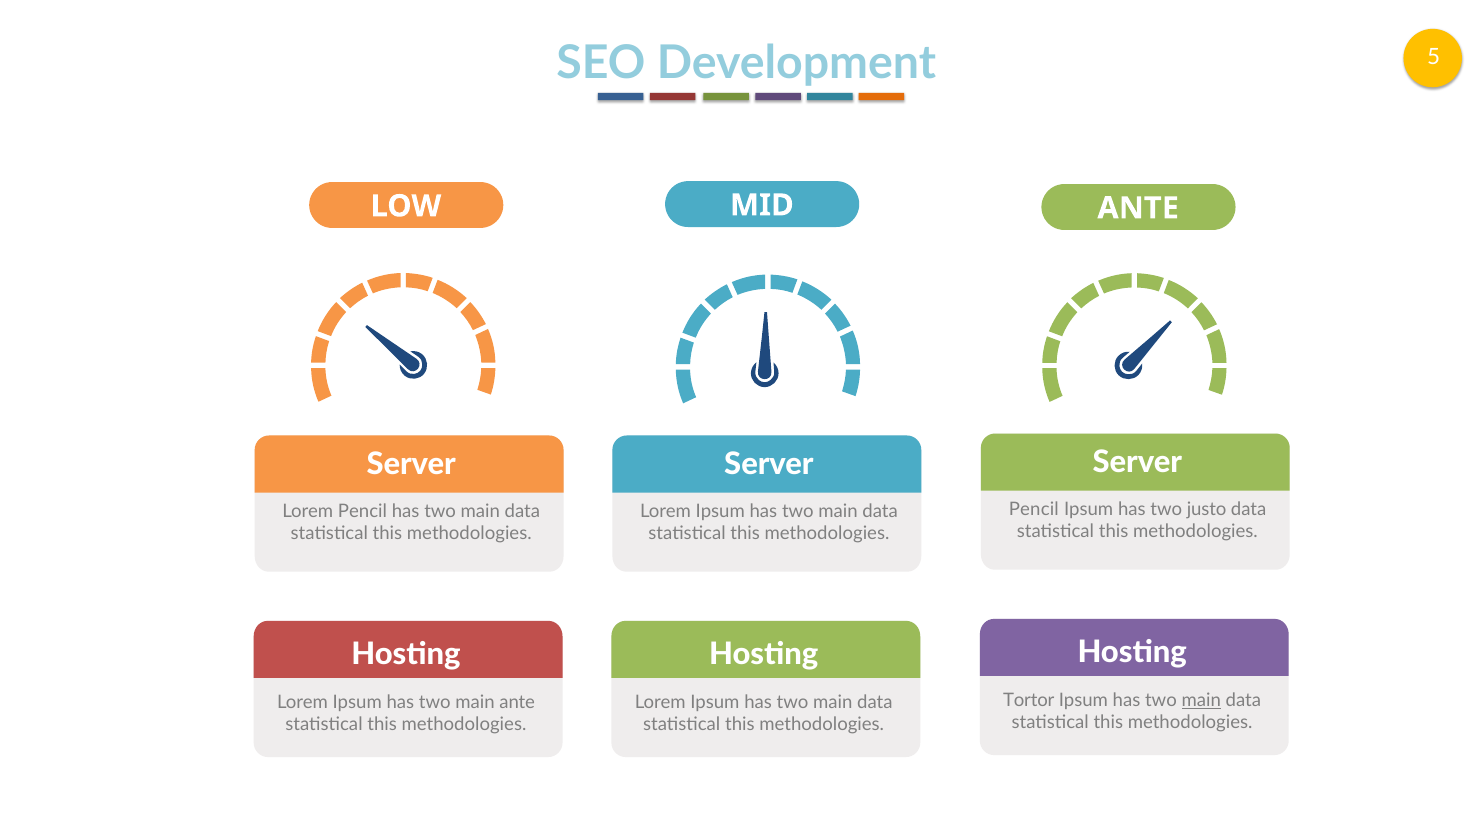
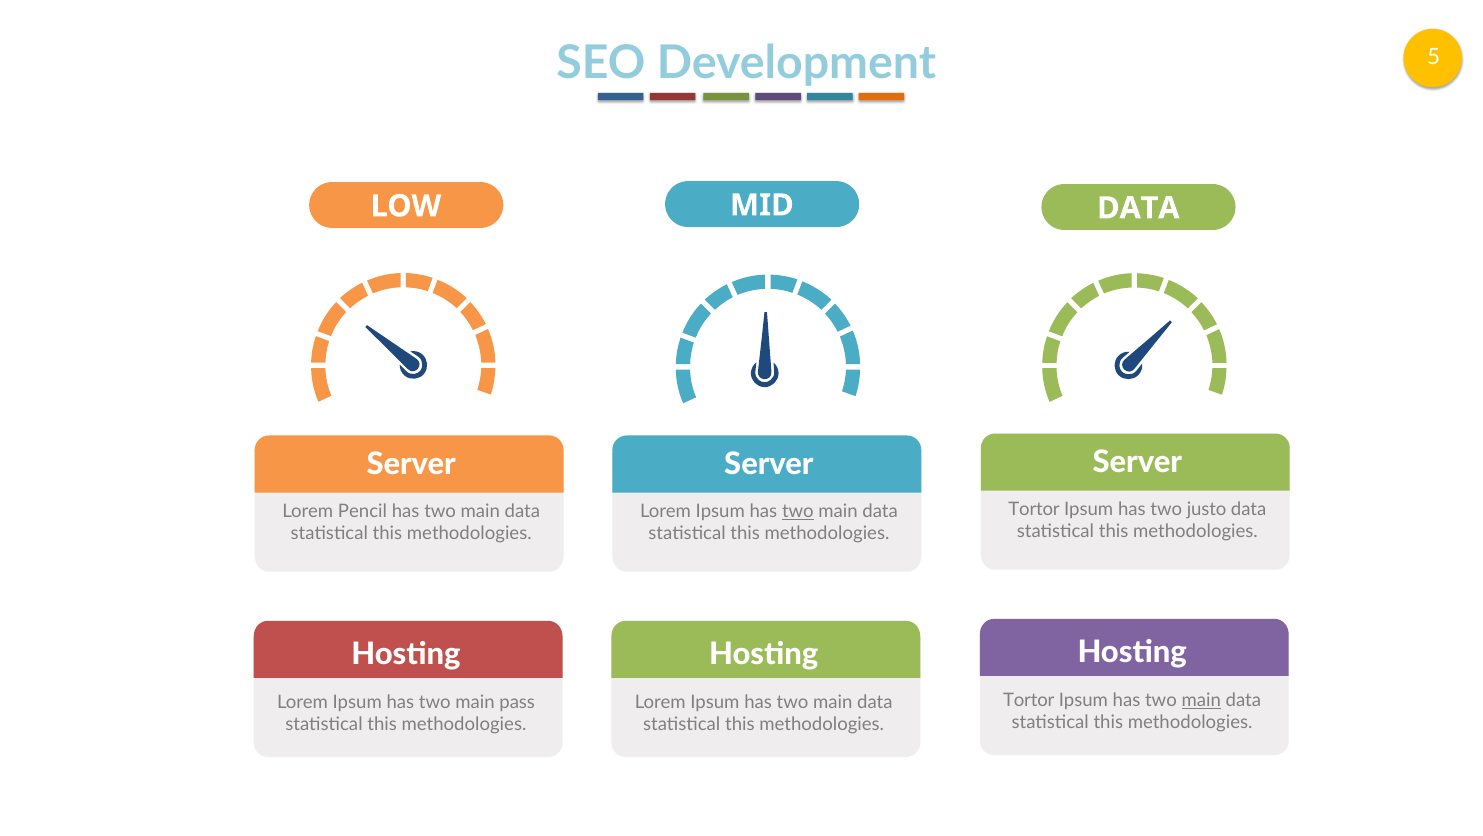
MID ANTE: ANTE -> DATA (1138, 208)
Pencil: Pencil -> Tortor (1034, 510)
two underline: none -> present (798, 512)
main ante: ante -> pass (517, 702)
